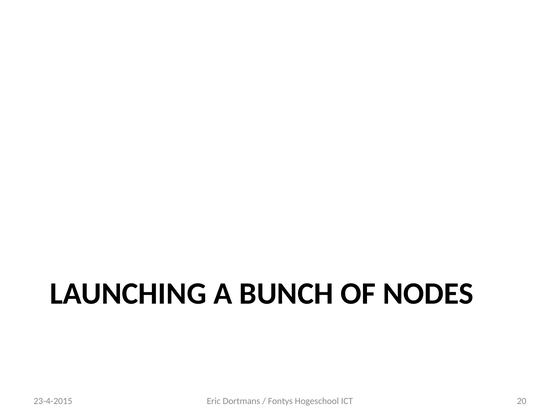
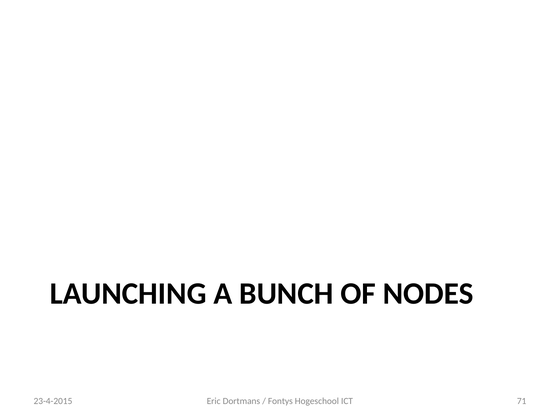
20: 20 -> 71 (522, 401)
